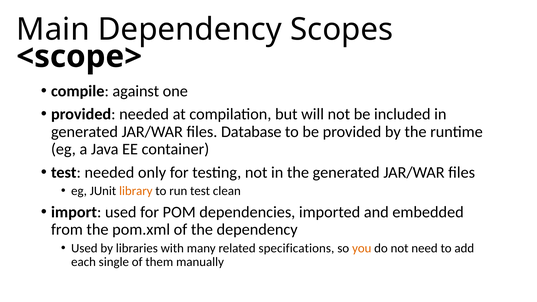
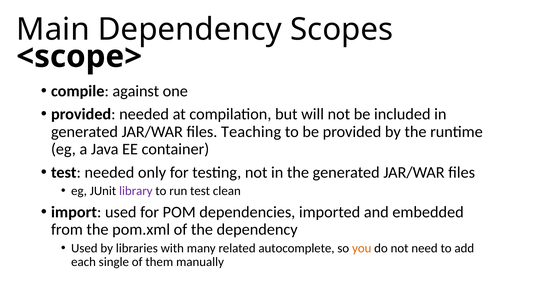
Database: Database -> Teaching (251, 132)
library colour: orange -> purple (136, 191)
specifications: specifications -> autocomplete (296, 248)
